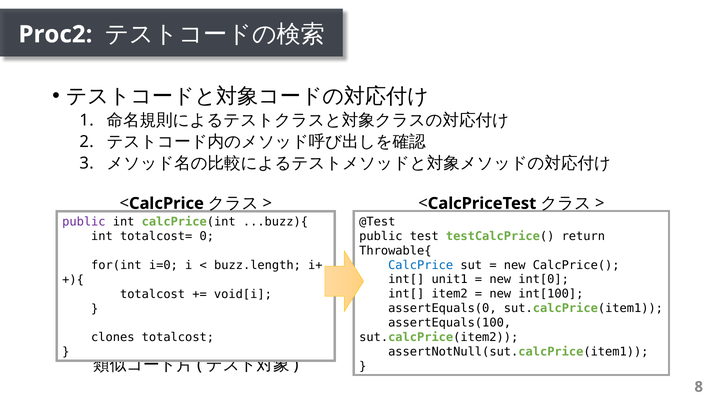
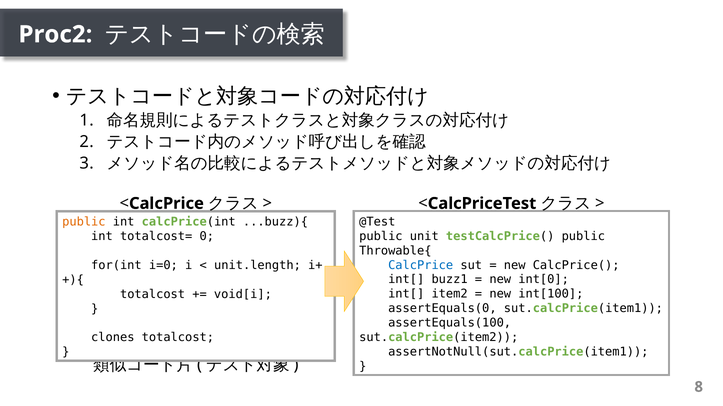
public colour: purple -> orange (84, 222)
test: test -> unit (424, 237)
testCalcPrice( return: return -> public (583, 237)
buzz.length: buzz.length -> unit.length (257, 266)
unit1: unit1 -> buzz1 (450, 280)
